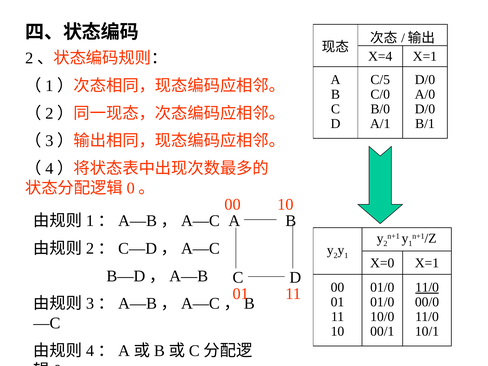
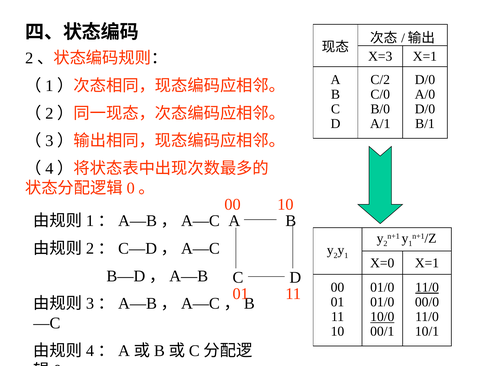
X=4: X=4 -> X=3 (380, 56)
C/5: C/5 -> C/2 (380, 80)
10/0 underline: none -> present (382, 317)
